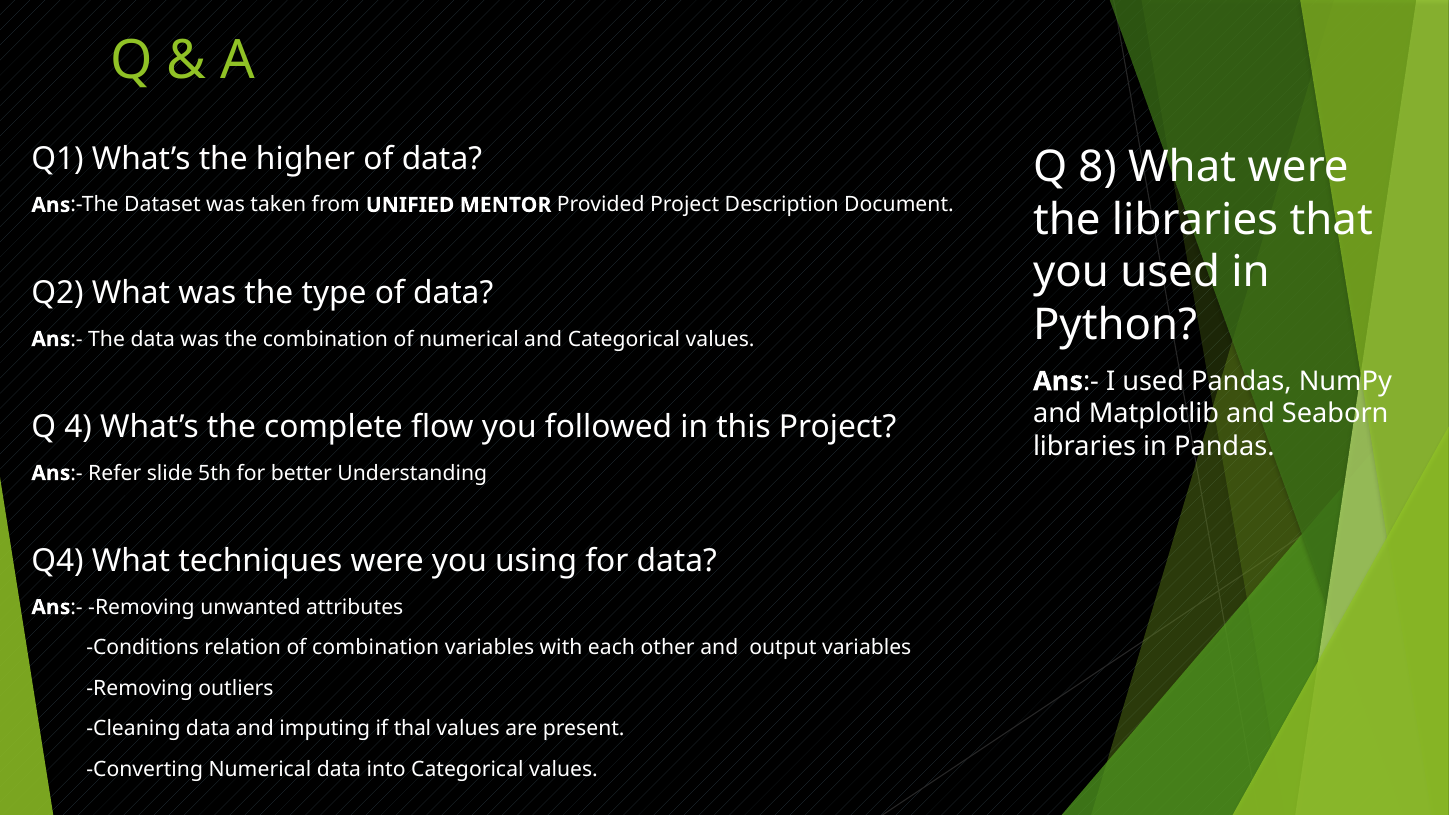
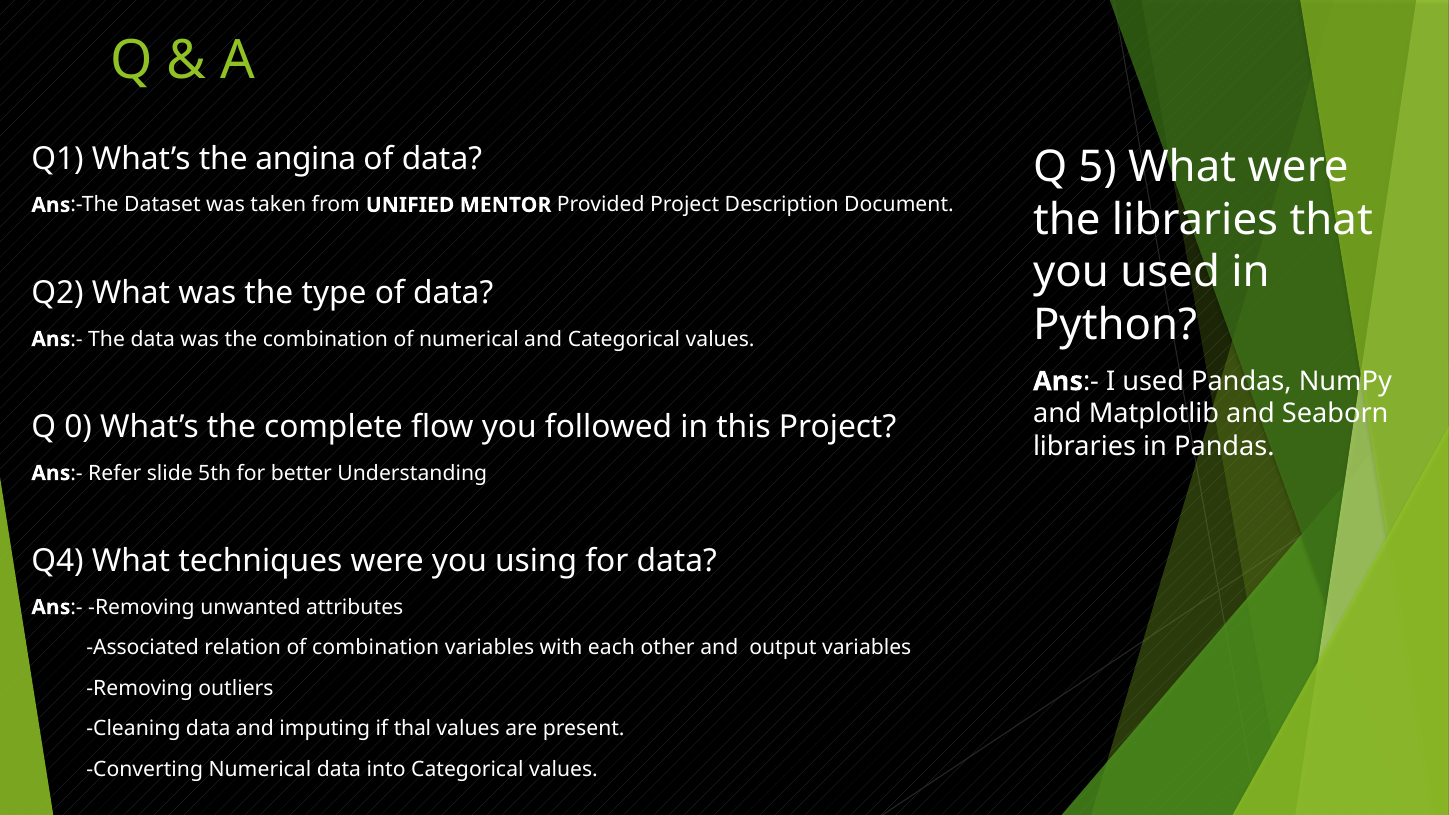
higher: higher -> angina (306, 159)
8: 8 -> 5 (1098, 167)
4: 4 -> 0 (78, 427)
Conditions: Conditions -> Associated (143, 648)
